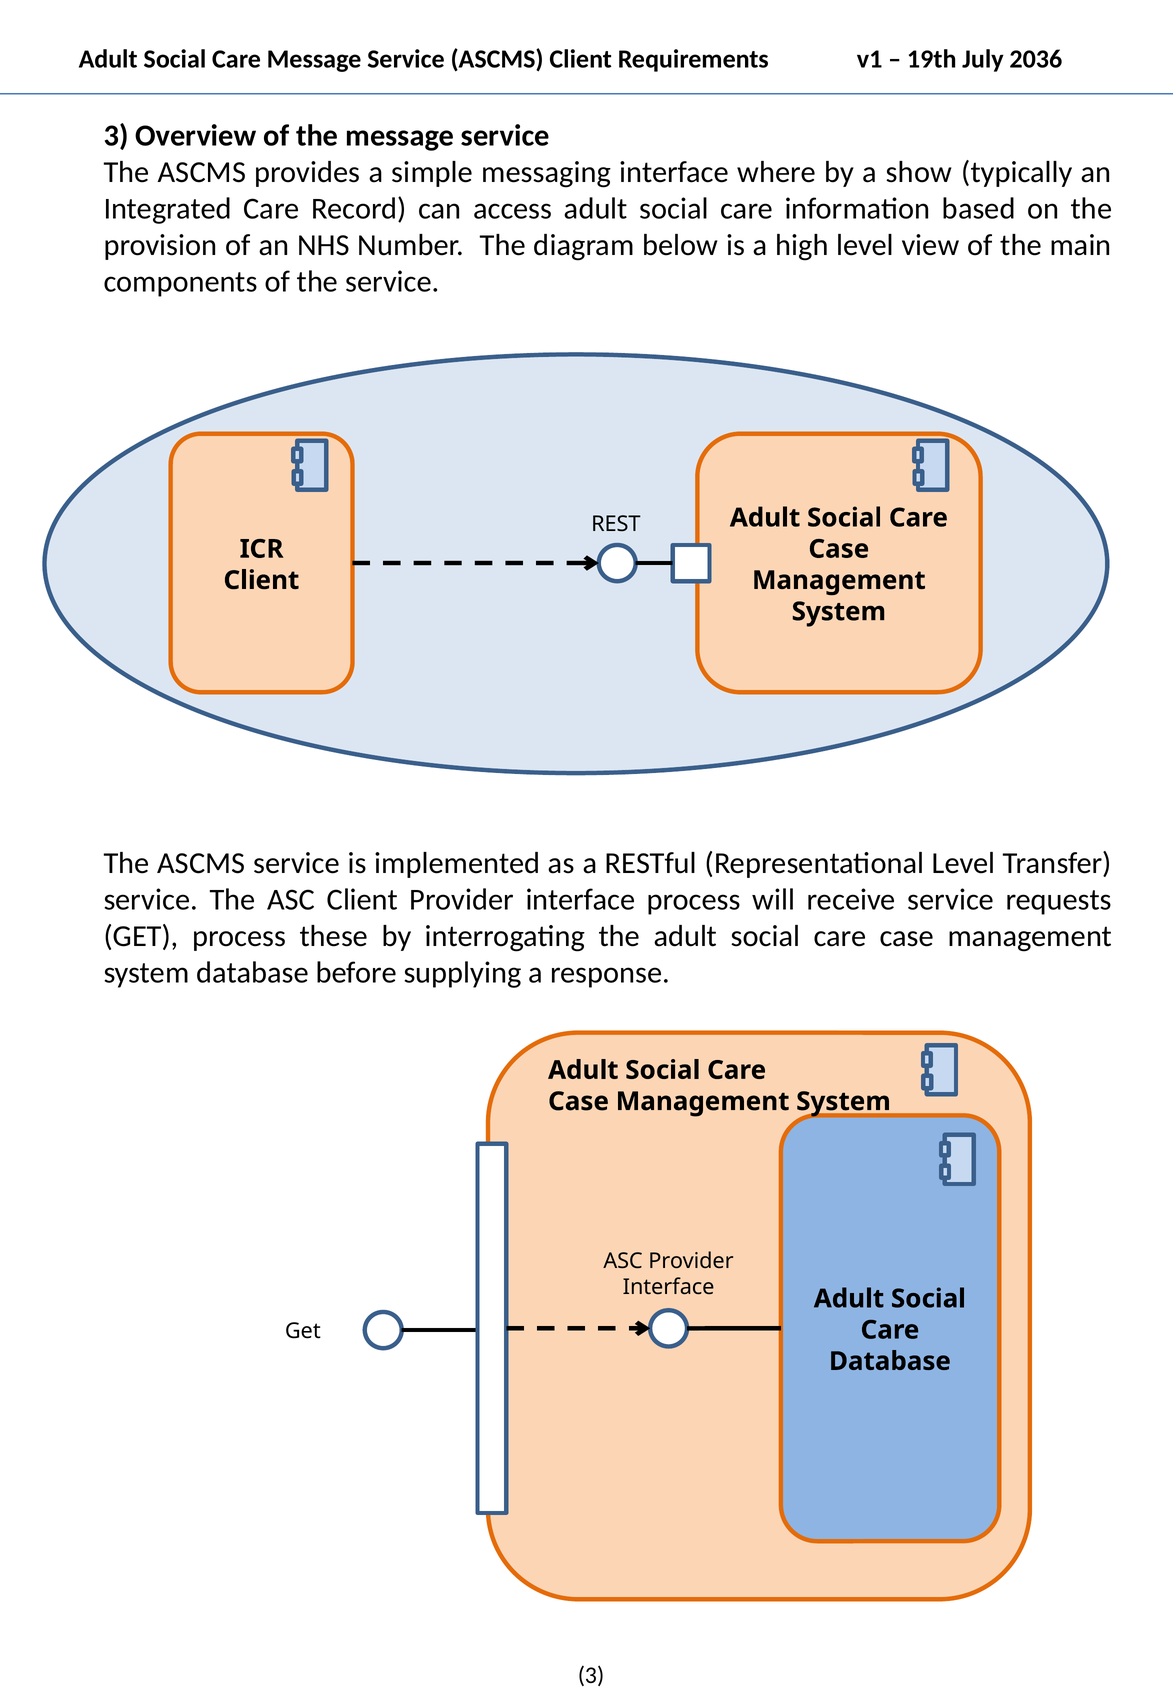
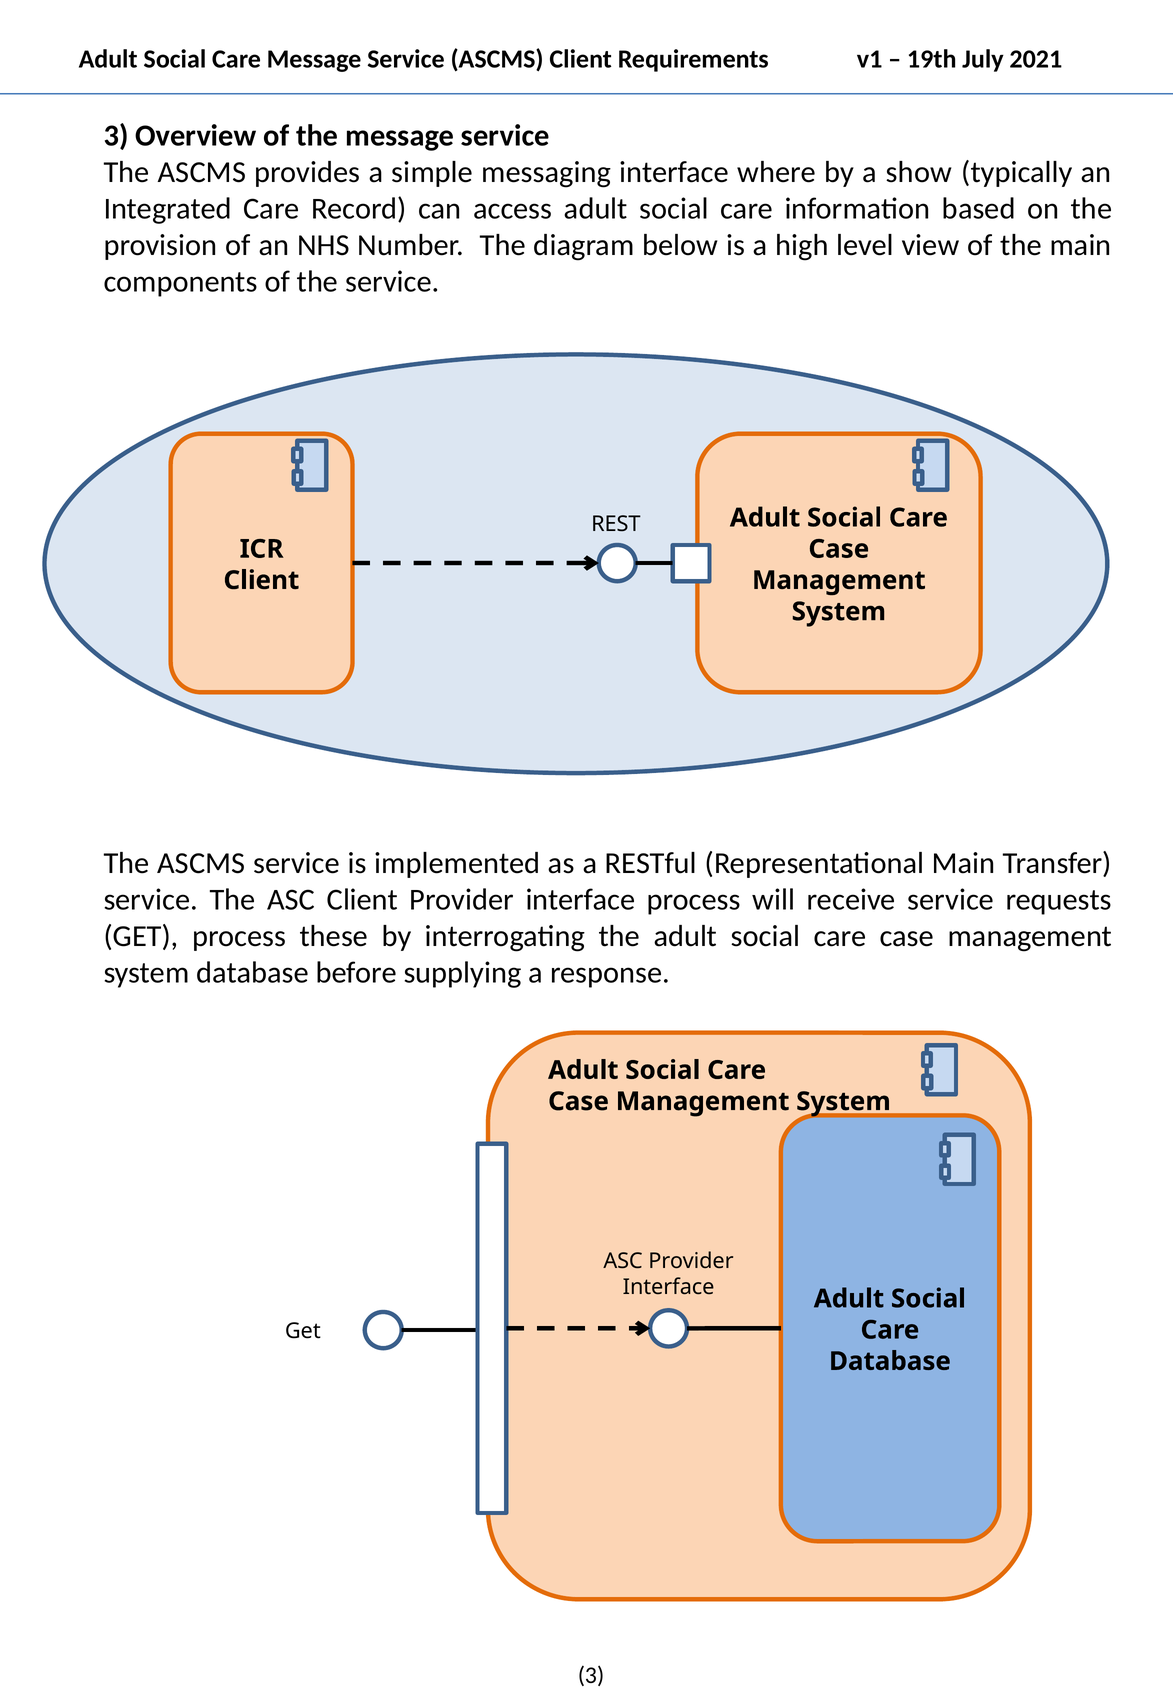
2036: 2036 -> 2021 (1036, 59)
Representational Level: Level -> Main (964, 863)
